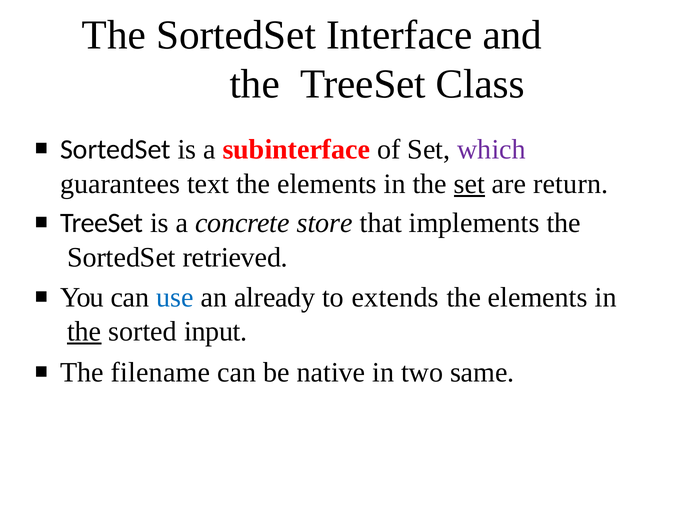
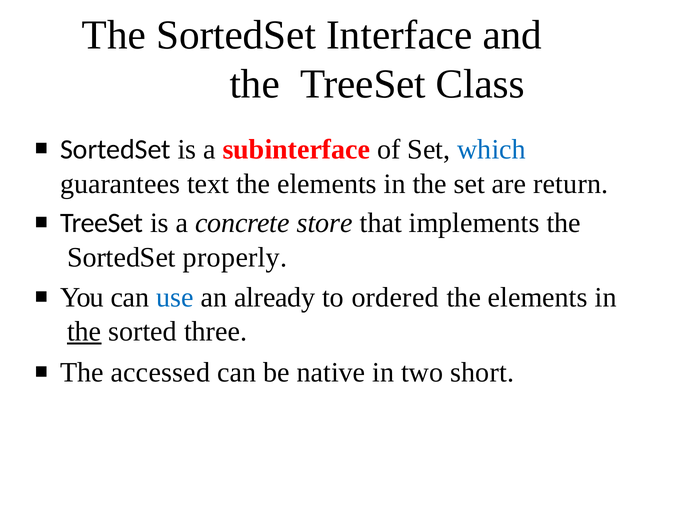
which colour: purple -> blue (491, 149)
set underline: present -> none (469, 184)
retrieved: retrieved -> properly (235, 257)
extends: extends -> ordered (395, 297)
input: input -> three (216, 331)
filename: filename -> accessed (160, 372)
same: same -> short (482, 372)
